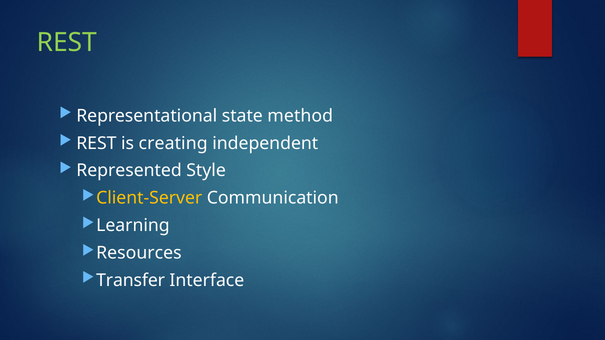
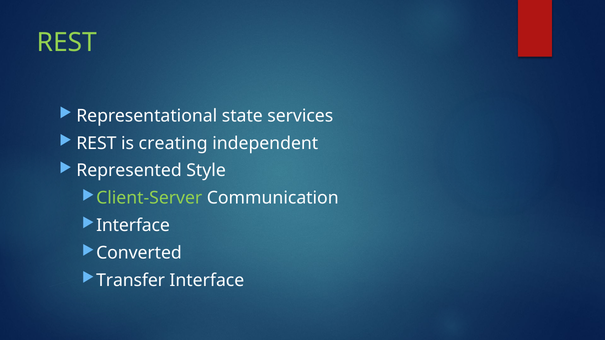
method: method -> services (300, 116)
Client-Server colour: yellow -> light green (149, 198)
Learning: Learning -> Interface (133, 226)
Resources: Resources -> Converted (139, 253)
